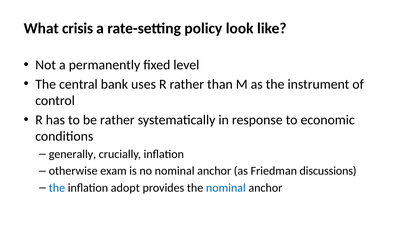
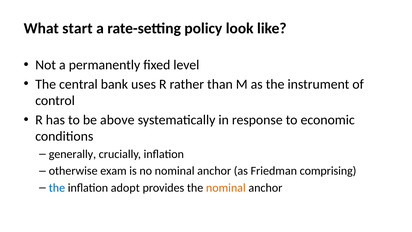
crisis: crisis -> start (77, 28)
be rather: rather -> above (117, 120)
discussions: discussions -> comprising (328, 171)
nominal colour: blue -> orange (226, 188)
